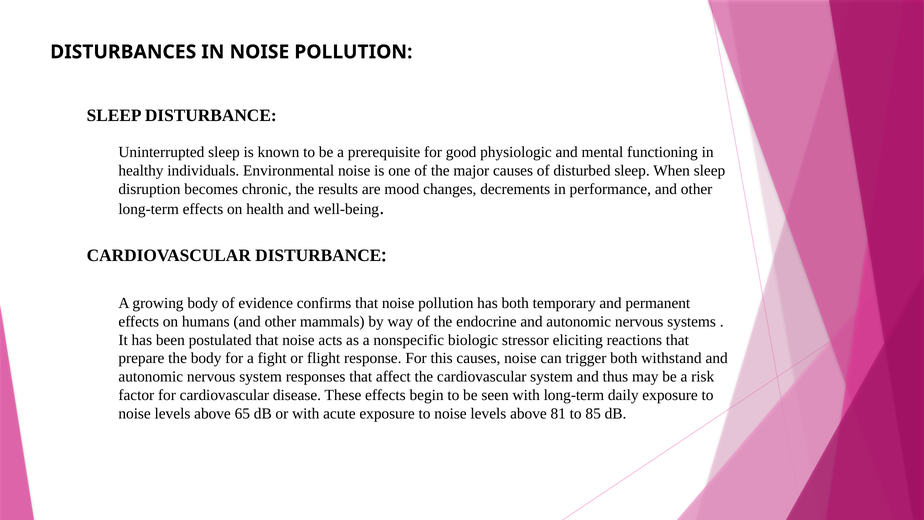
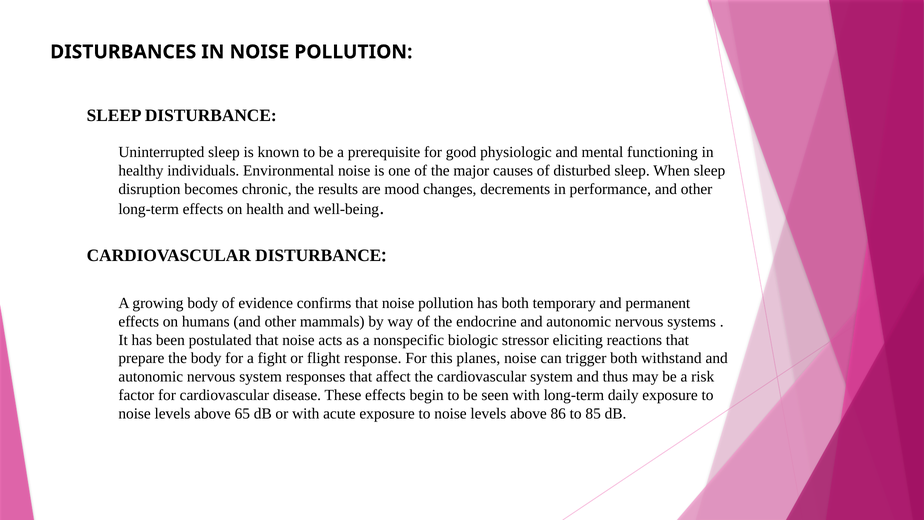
this causes: causes -> planes (478, 358)
81: 81 -> 86 (558, 414)
